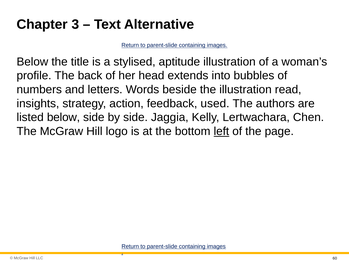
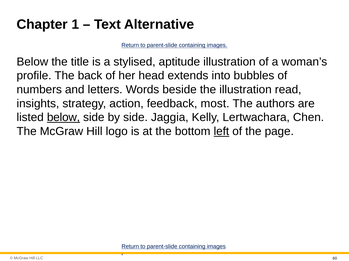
3: 3 -> 1 (75, 24)
used: used -> most (215, 104)
below underline: none -> present (63, 118)
